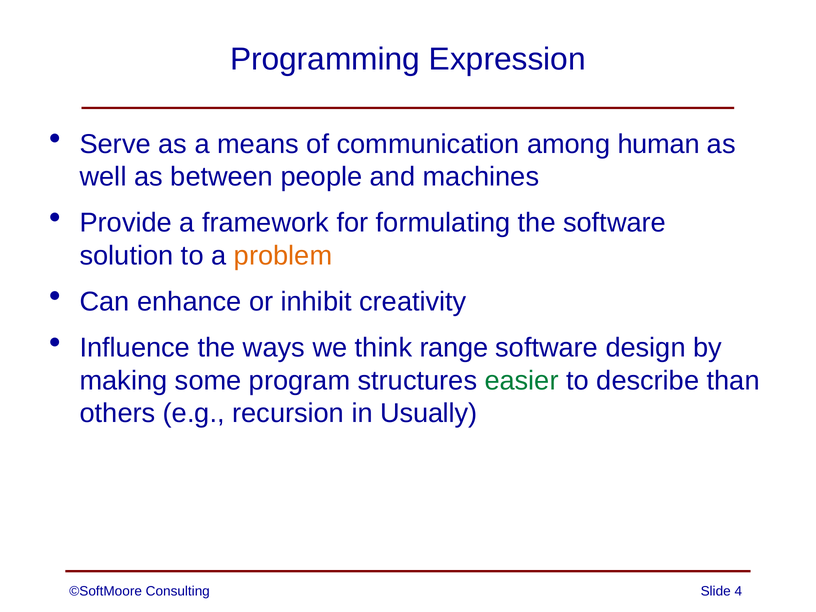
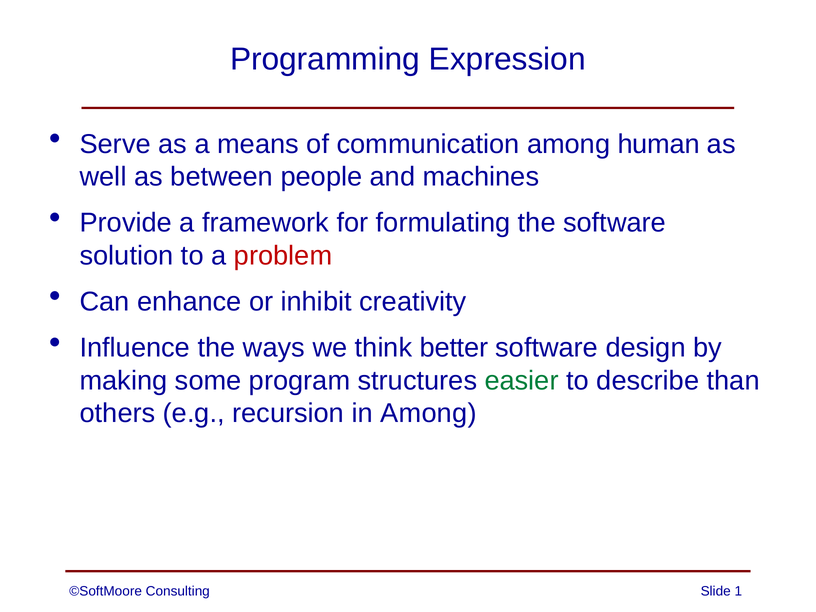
problem colour: orange -> red (283, 256)
range: range -> better (454, 348)
in Usually: Usually -> Among (429, 413)
4: 4 -> 1 (738, 591)
